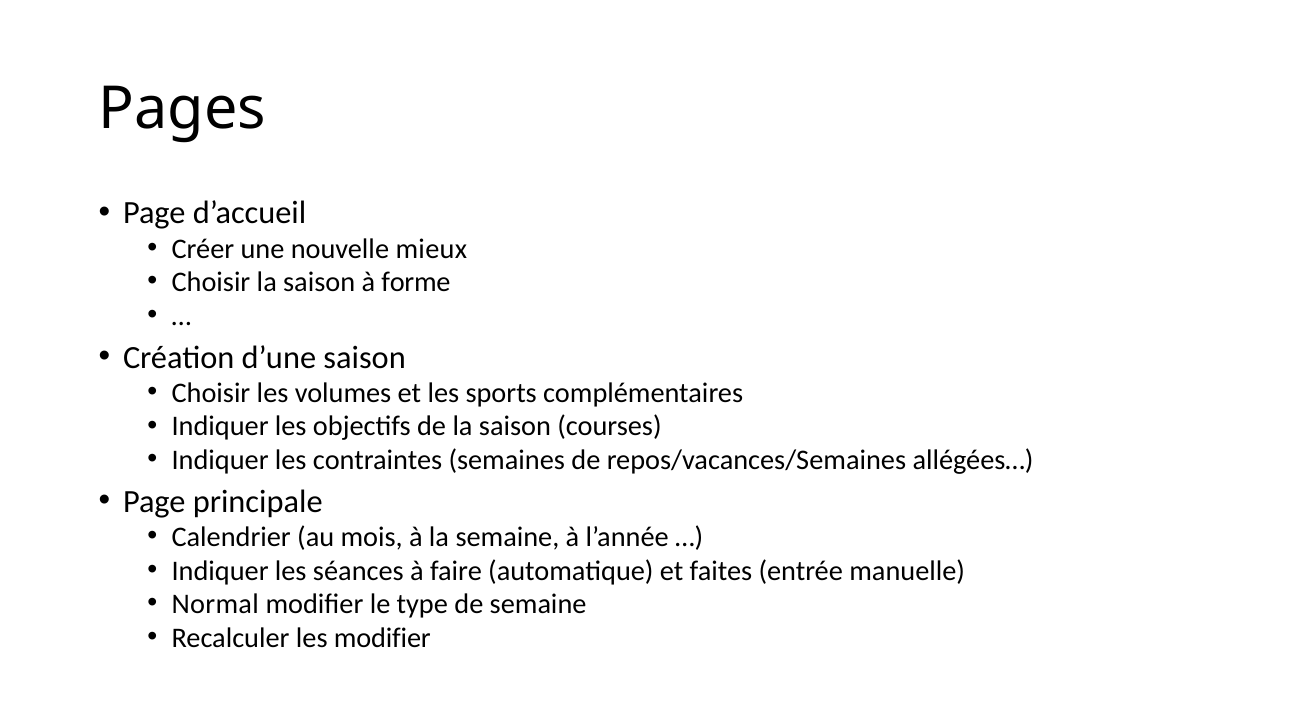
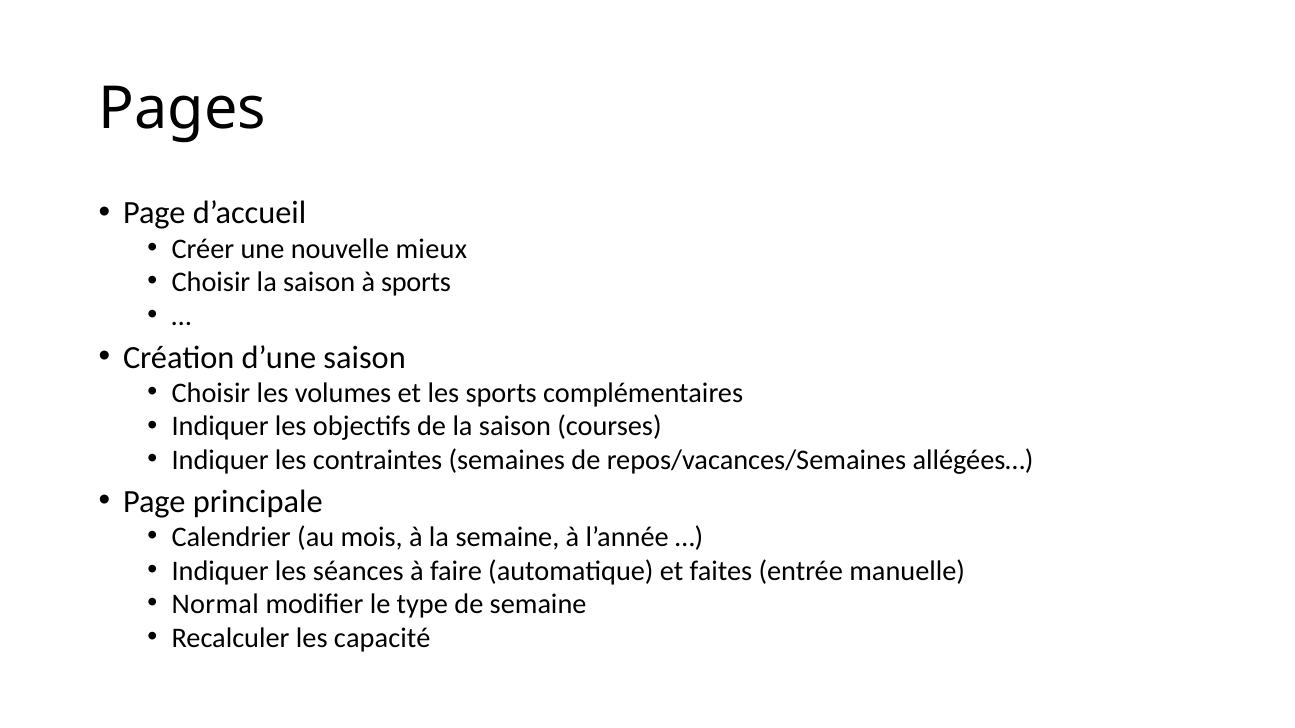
à forme: forme -> sports (416, 283)
les modifier: modifier -> capacité (382, 638)
